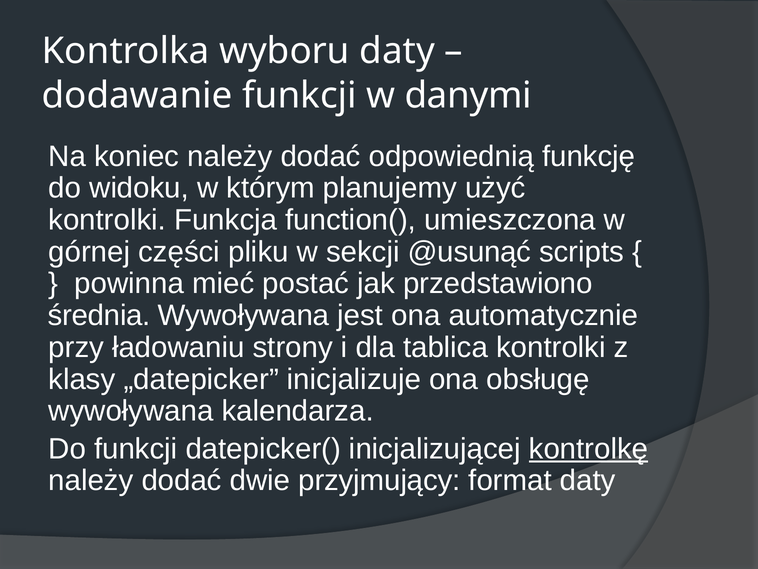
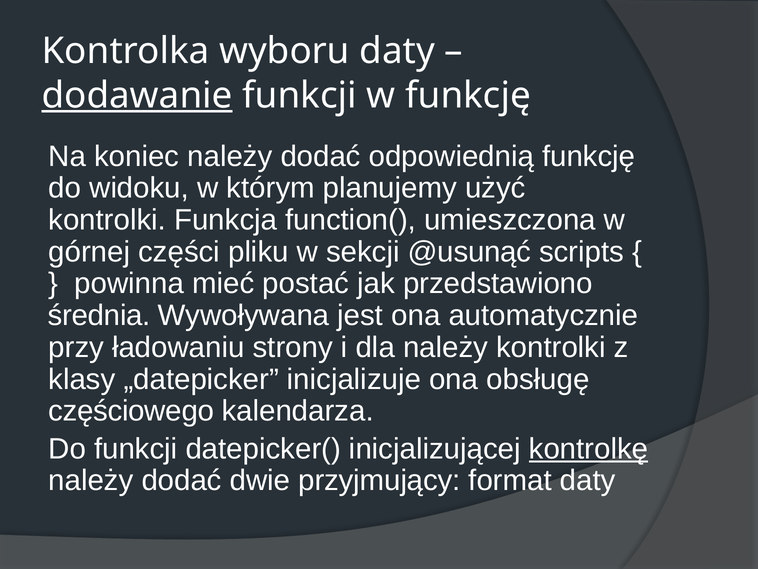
dodawanie underline: none -> present (137, 95)
w danymi: danymi -> funkcję (468, 95)
dla tablica: tablica -> należy (446, 347)
wywoływana: wywoływana -> częściowego (131, 411)
